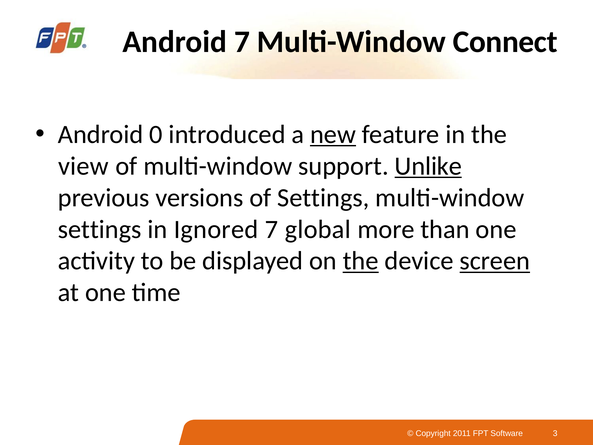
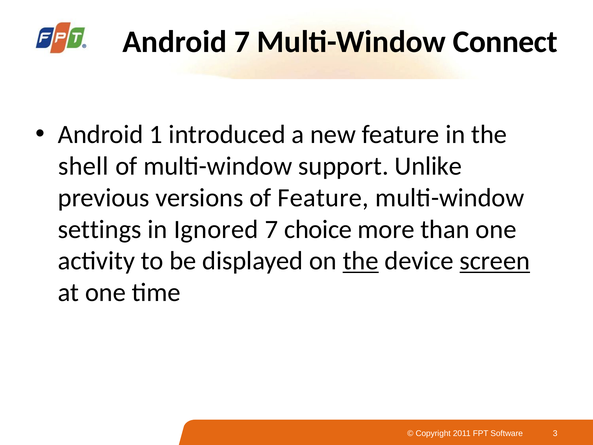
0: 0 -> 1 (156, 134)
new underline: present -> none (333, 134)
view: view -> shell (83, 166)
Unlike underline: present -> none (428, 166)
of Settings: Settings -> Feature (323, 198)
global: global -> choice (318, 229)
